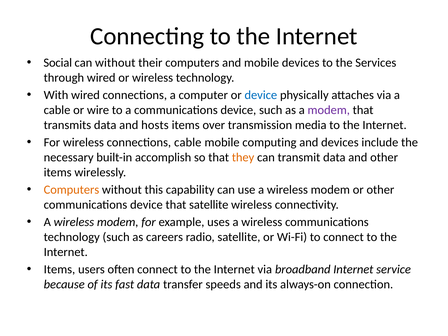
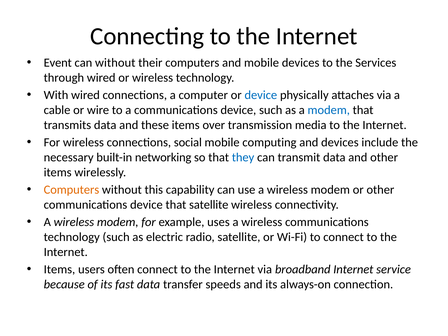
Social: Social -> Event (58, 63)
modem colour: purple -> blue (329, 110)
hosts: hosts -> these (155, 125)
connections cable: cable -> social (188, 143)
accomplish: accomplish -> networking (163, 157)
they colour: orange -> blue (243, 157)
careers: careers -> electric (165, 237)
